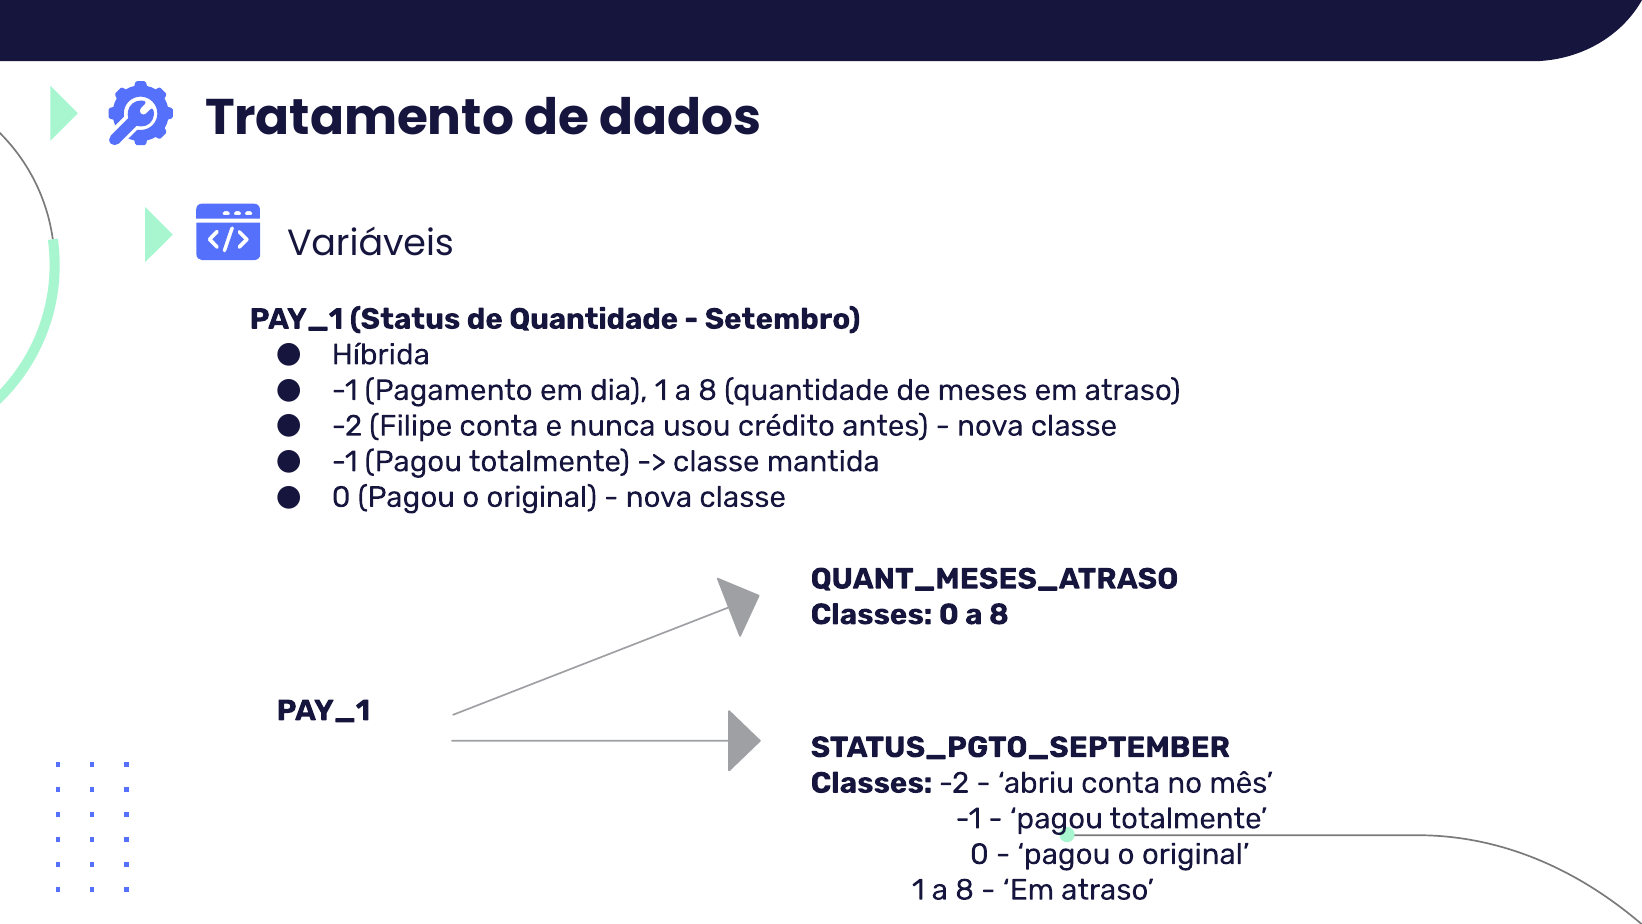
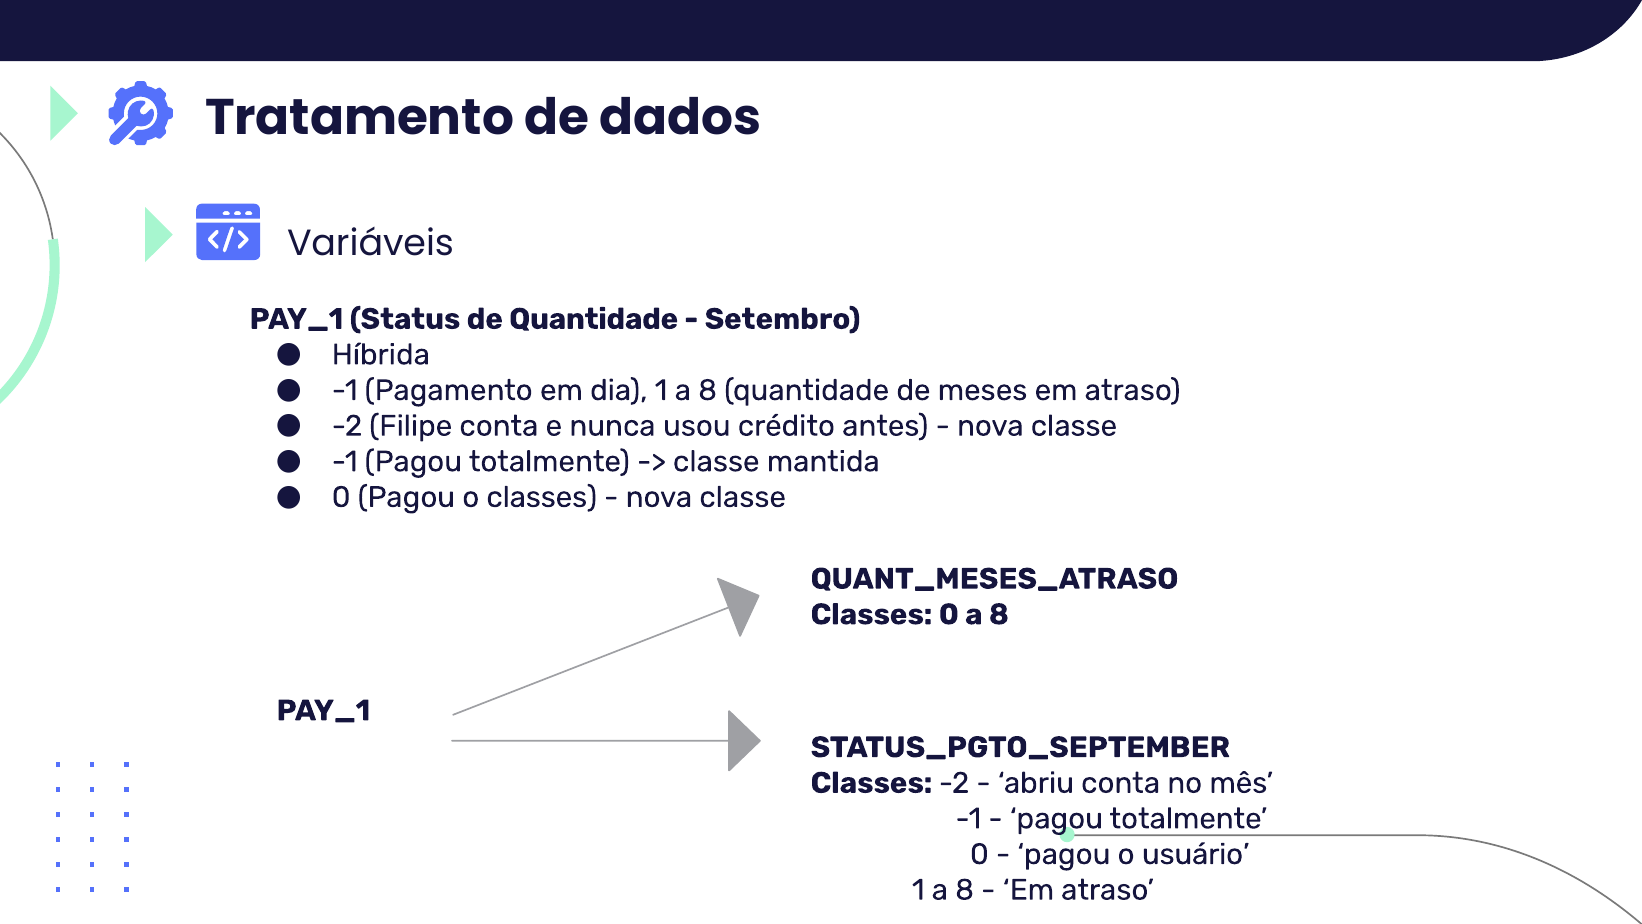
0 Pagou o original: original -> classes (542, 497)
original: original -> usuário (1196, 854)
